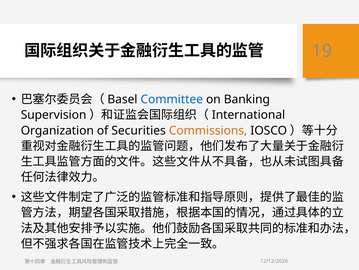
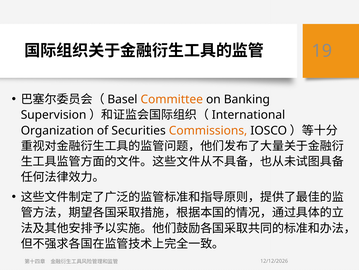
Committee colour: blue -> orange (172, 99)
